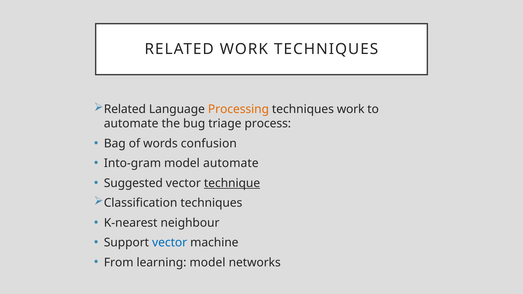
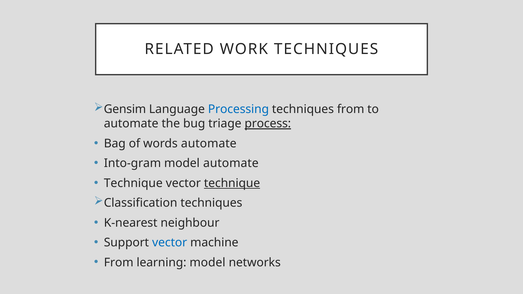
Related: Related -> Gensim (125, 109)
Processing colour: orange -> blue (238, 109)
techniques work: work -> from (351, 109)
process underline: none -> present (268, 124)
words confusion: confusion -> automate (209, 144)
Suggested: Suggested -> Technique (133, 183)
